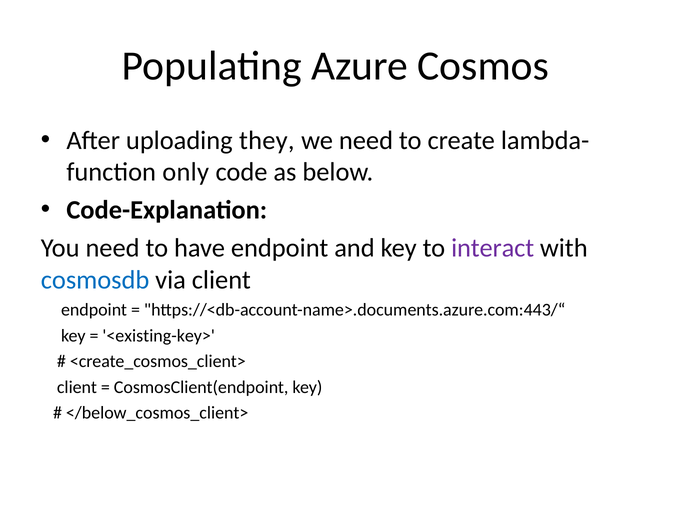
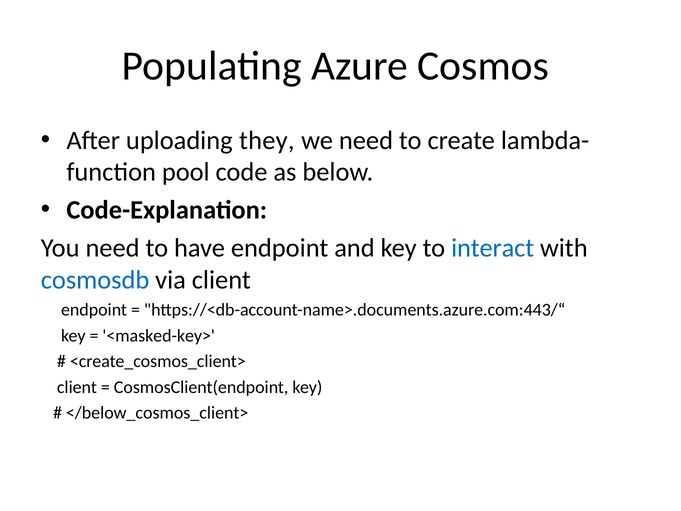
only: only -> pool (186, 172)
interact colour: purple -> blue (493, 248)
<existing-key>: <existing-key> -> <masked-key> (159, 336)
